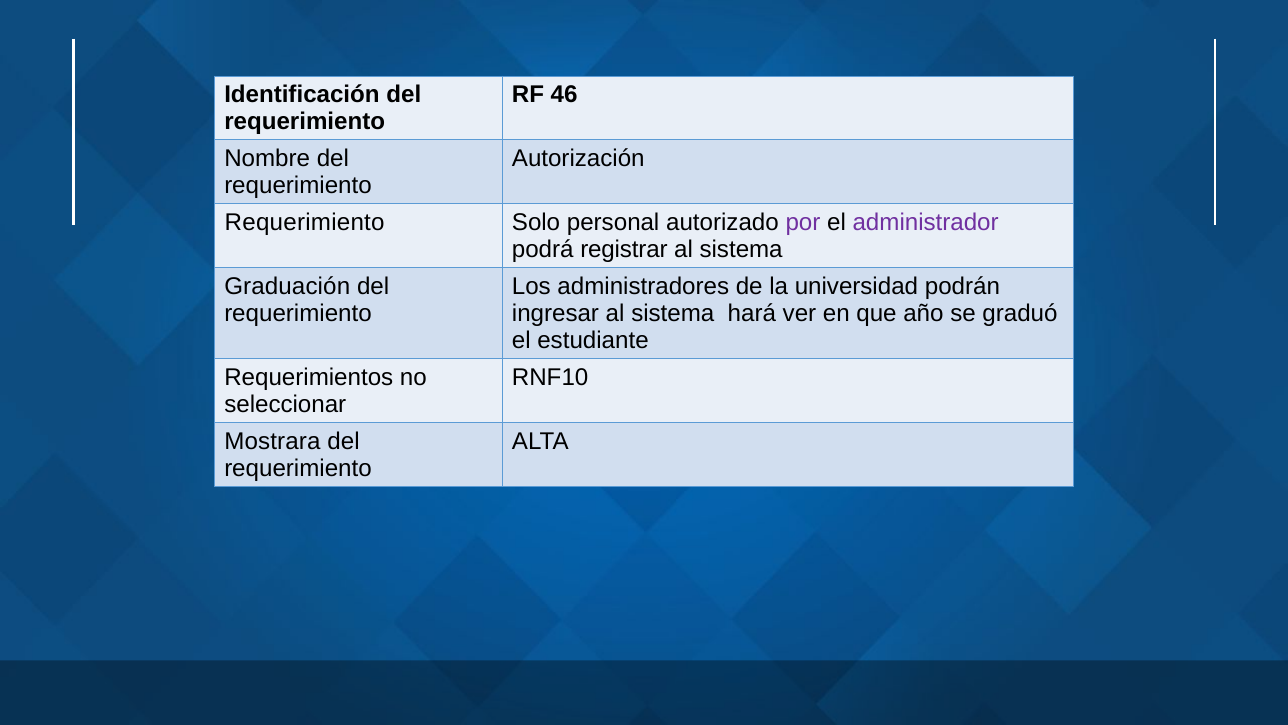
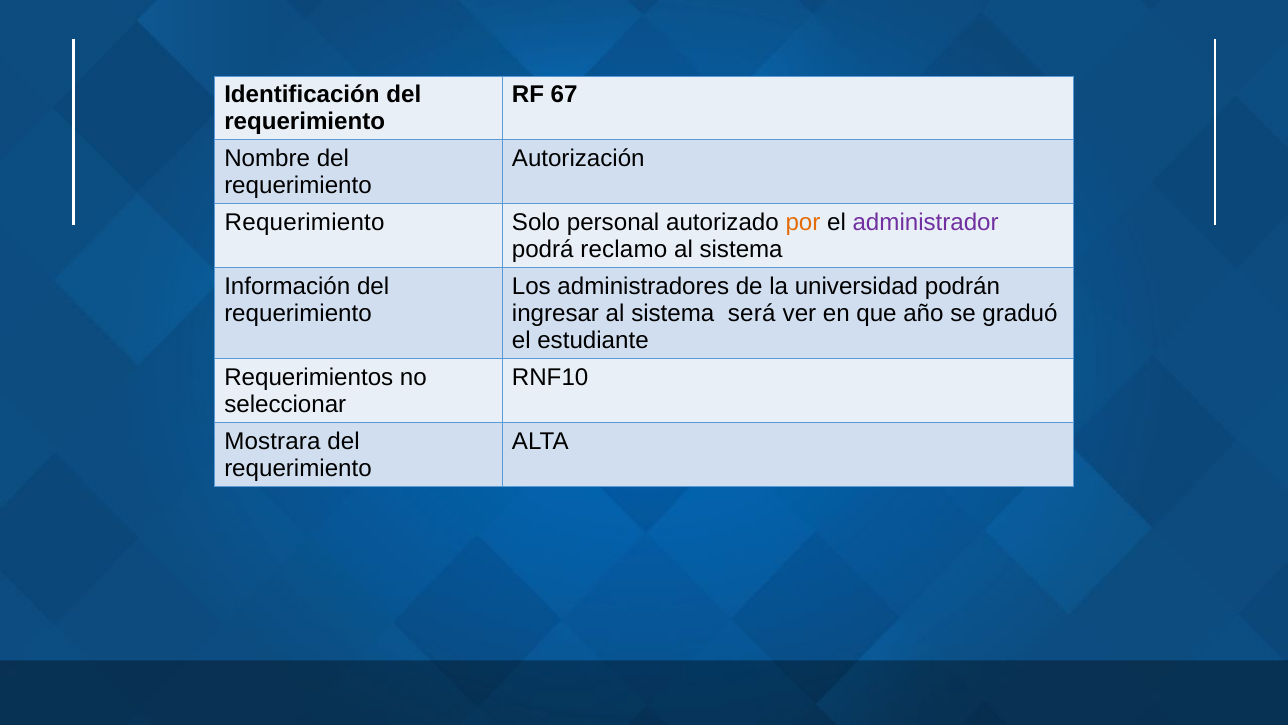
46: 46 -> 67 (564, 95)
por colour: purple -> orange (803, 222)
registrar: registrar -> reclamo (624, 249)
Graduación: Graduación -> Información (287, 286)
hará: hará -> será (752, 313)
